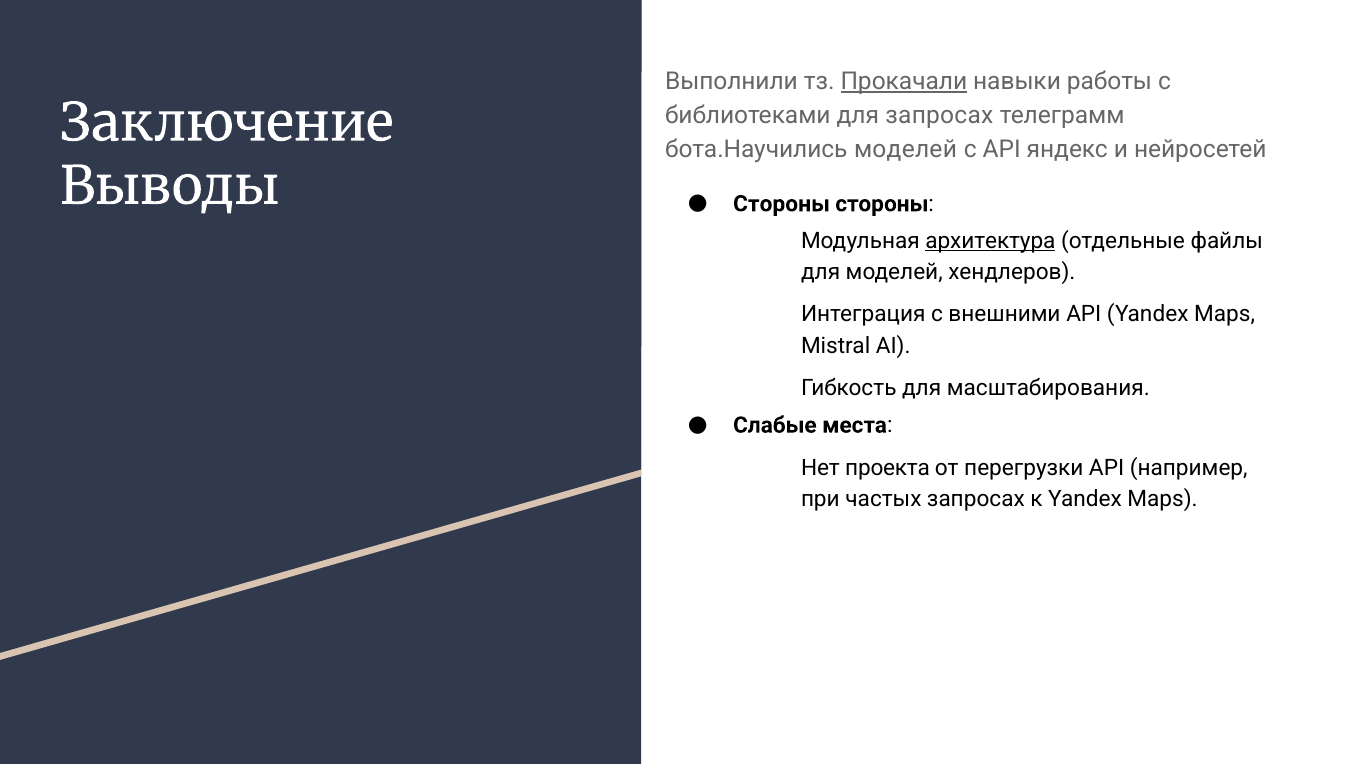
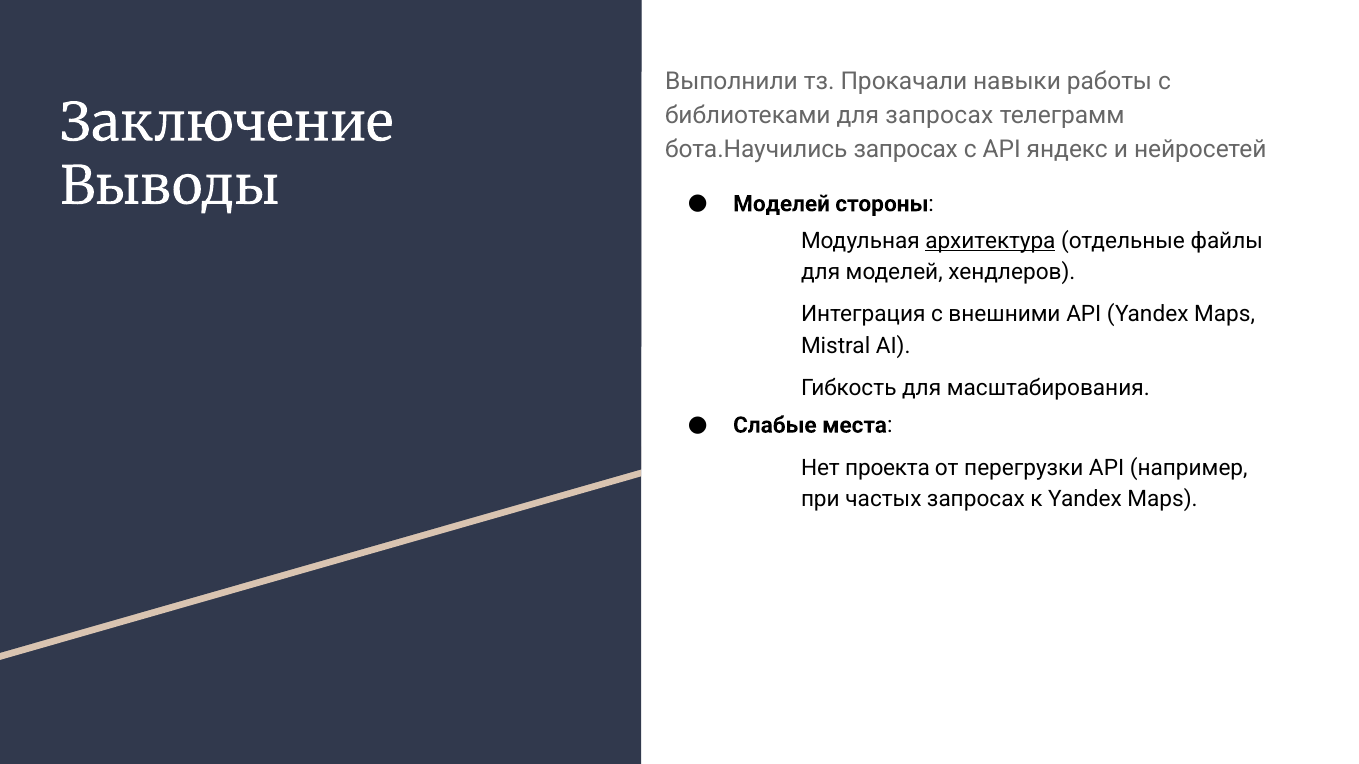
Прокачали underline: present -> none (904, 82)
бота.Научились моделей: моделей -> запросах (906, 149)
Стороны: Стороны -> Моделей (782, 204)
